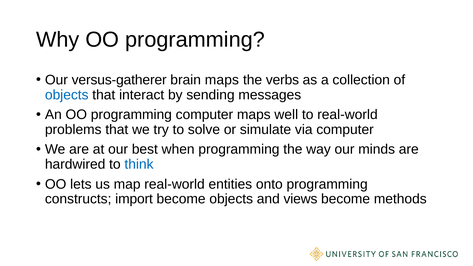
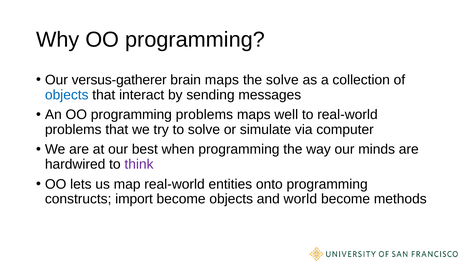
the verbs: verbs -> solve (282, 80)
programming computer: computer -> problems (204, 115)
think colour: blue -> purple (139, 164)
views: views -> world (300, 199)
